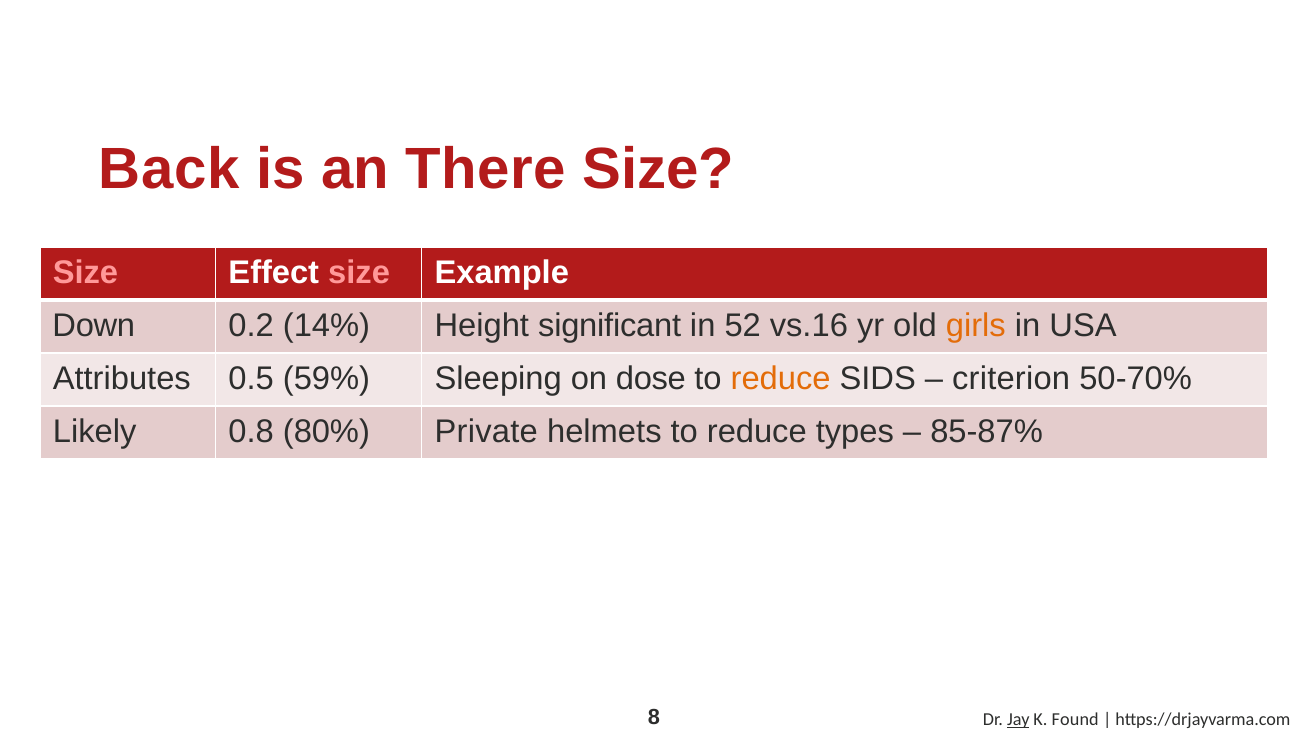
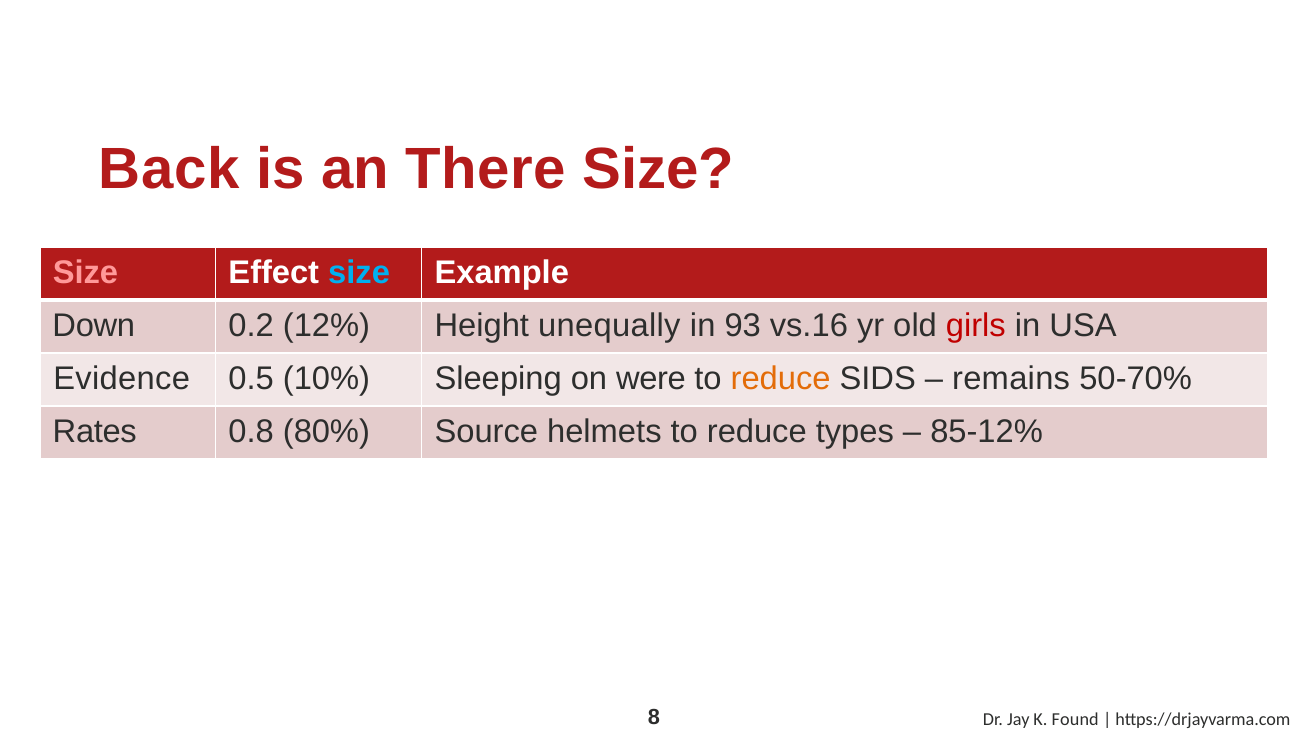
size colour: pink -> light blue (359, 272)
14%: 14% -> 12% (326, 325)
significant: significant -> unequally (609, 325)
52: 52 -> 93 (743, 325)
girls colour: orange -> red (976, 325)
Attributes: Attributes -> Evidence (122, 378)
59%: 59% -> 10% (326, 378)
dose: dose -> were (651, 378)
criterion: criterion -> remains (1011, 378)
Likely: Likely -> Rates (95, 431)
Private: Private -> Source (486, 431)
85-87%: 85-87% -> 85-12% (987, 431)
Jay underline: present -> none (1018, 719)
